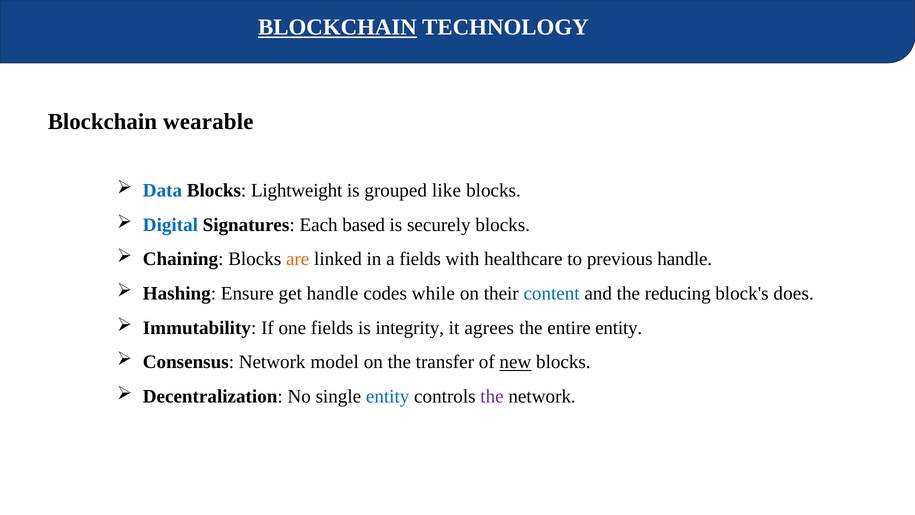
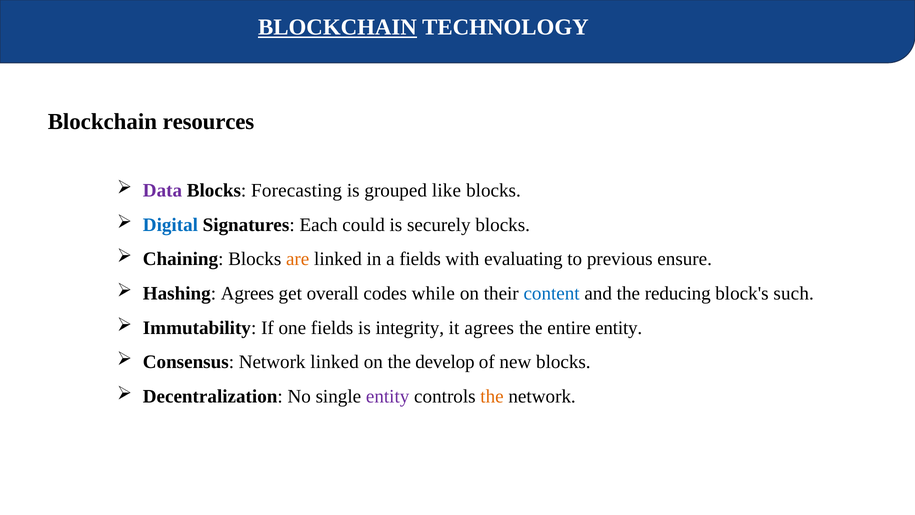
wearable: wearable -> resources (208, 122)
Data colour: blue -> purple (162, 190)
Lightweight: Lightweight -> Forecasting (297, 190)
based: based -> could (364, 225)
healthcare: healthcare -> evaluating (523, 259)
previous handle: handle -> ensure (685, 259)
Hashing Ensure: Ensure -> Agrees (247, 293)
get handle: handle -> overall (333, 293)
does: does -> such (794, 293)
Network model: model -> linked (335, 362)
transfer: transfer -> develop (445, 362)
new underline: present -> none (515, 362)
entity colour: blue -> purple (388, 396)
the colour: purple -> orange (492, 396)
